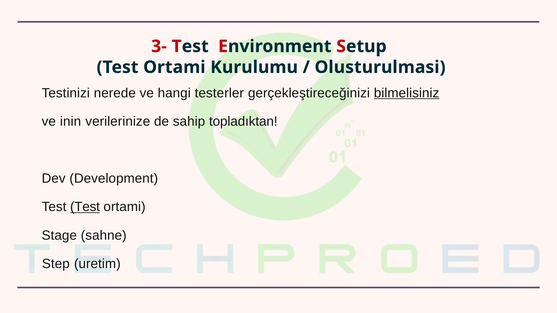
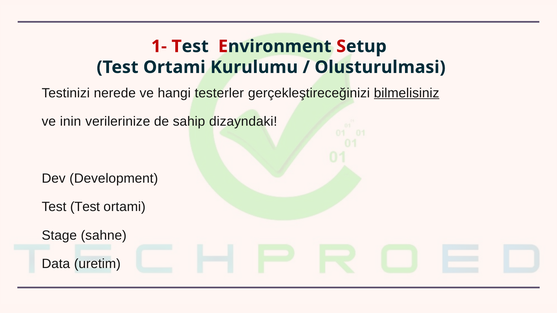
3-: 3- -> 1- (159, 46)
topladıktan: topladıktan -> dizayndaki (243, 122)
Test underline: present -> none (85, 207)
Step: Step -> Data (56, 264)
